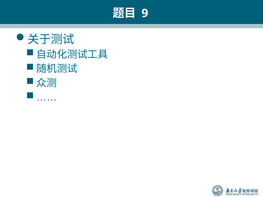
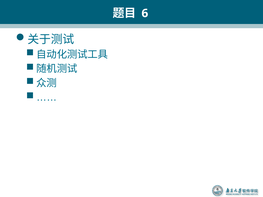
9: 9 -> 6 (145, 13)
